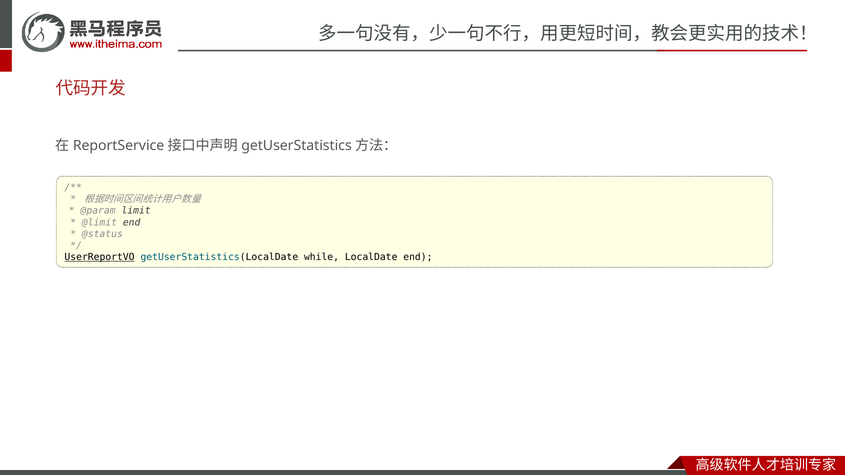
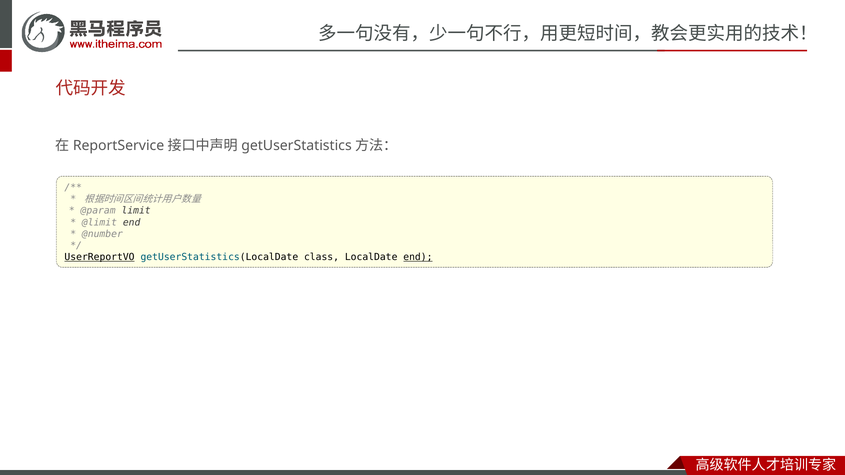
@status: @status -> @number (102, 234)
while: while -> class (322, 257)
end underline: none -> present (418, 257)
